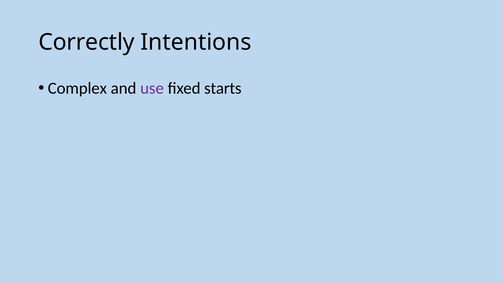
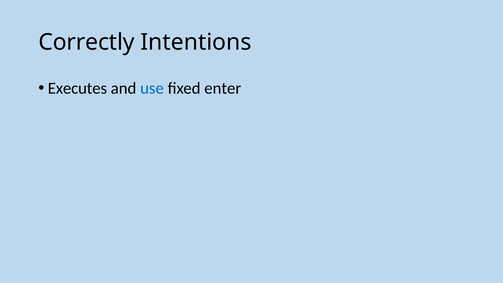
Complex: Complex -> Executes (77, 88)
use colour: purple -> blue (152, 88)
starts: starts -> enter (223, 88)
